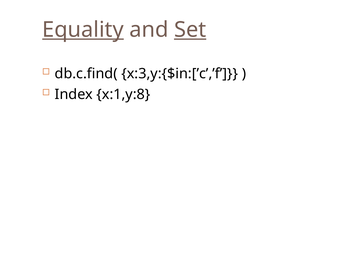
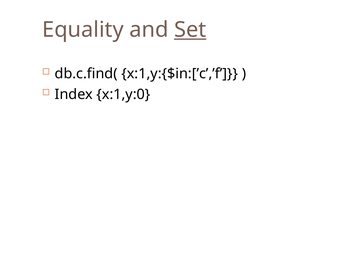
Equality underline: present -> none (83, 30)
x:3,y:{$in:[’c’,’f: x:3,y:{$in:[’c’,’f -> x:1,y:{$in:[’c’,’f (180, 74)
x:1,y:8: x:1,y:8 -> x:1,y:0 (123, 95)
